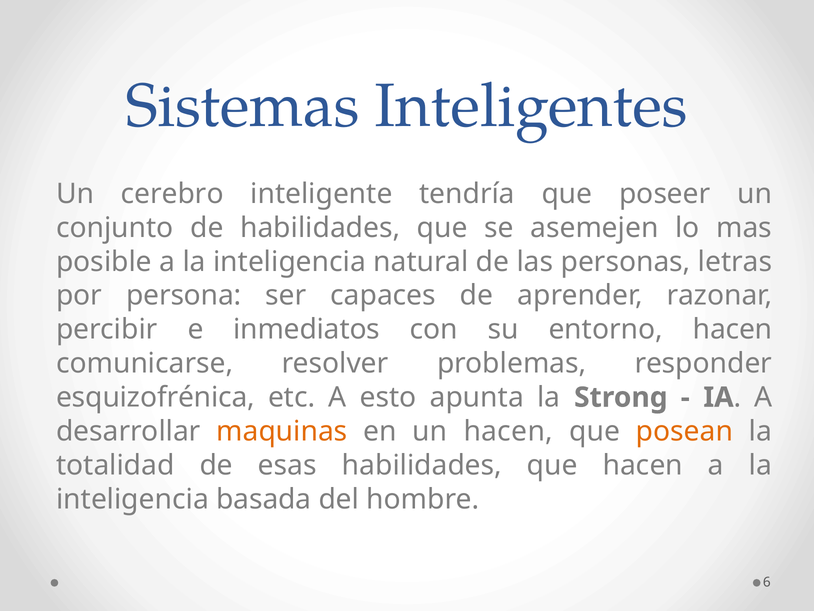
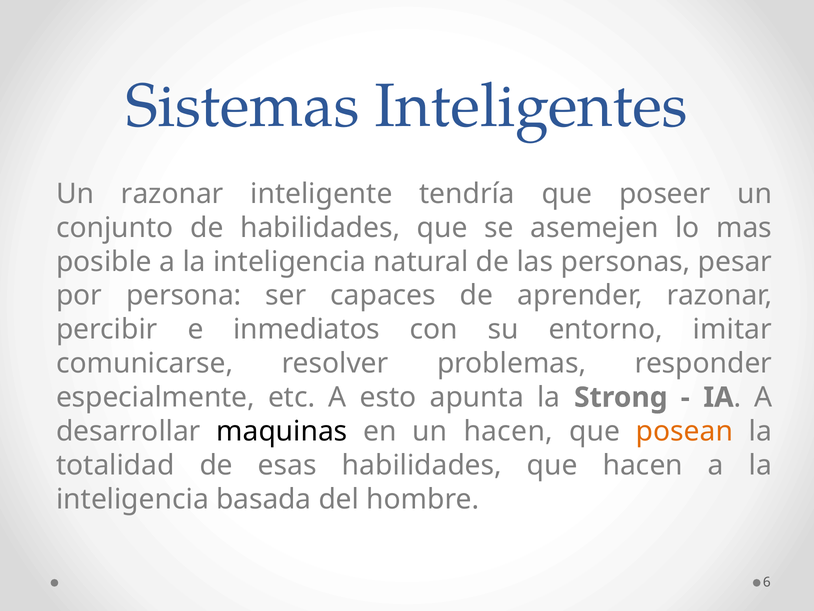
Un cerebro: cerebro -> razonar (172, 194)
letras: letras -> pesar (735, 261)
entorno hacen: hacen -> imitar (732, 329)
esquizofrénica: esquizofrénica -> especialmente (156, 397)
maquinas colour: orange -> black (282, 431)
